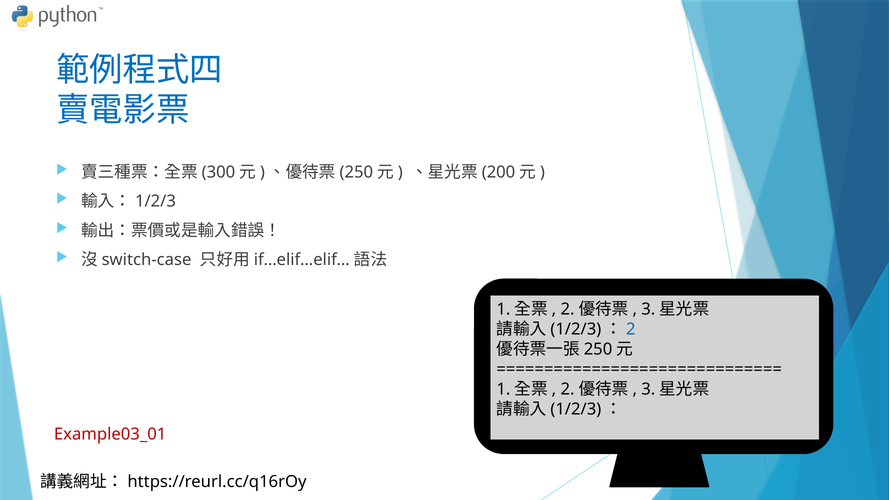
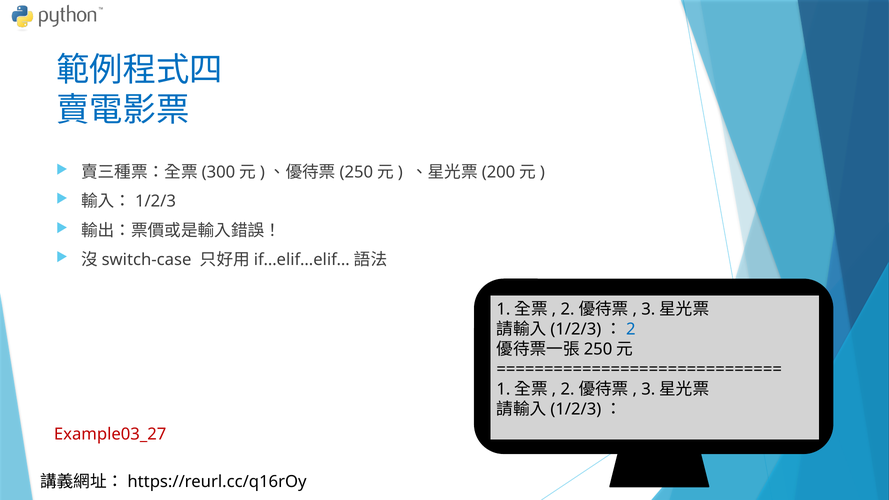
Example03_01: Example03_01 -> Example03_27 (110, 434)
